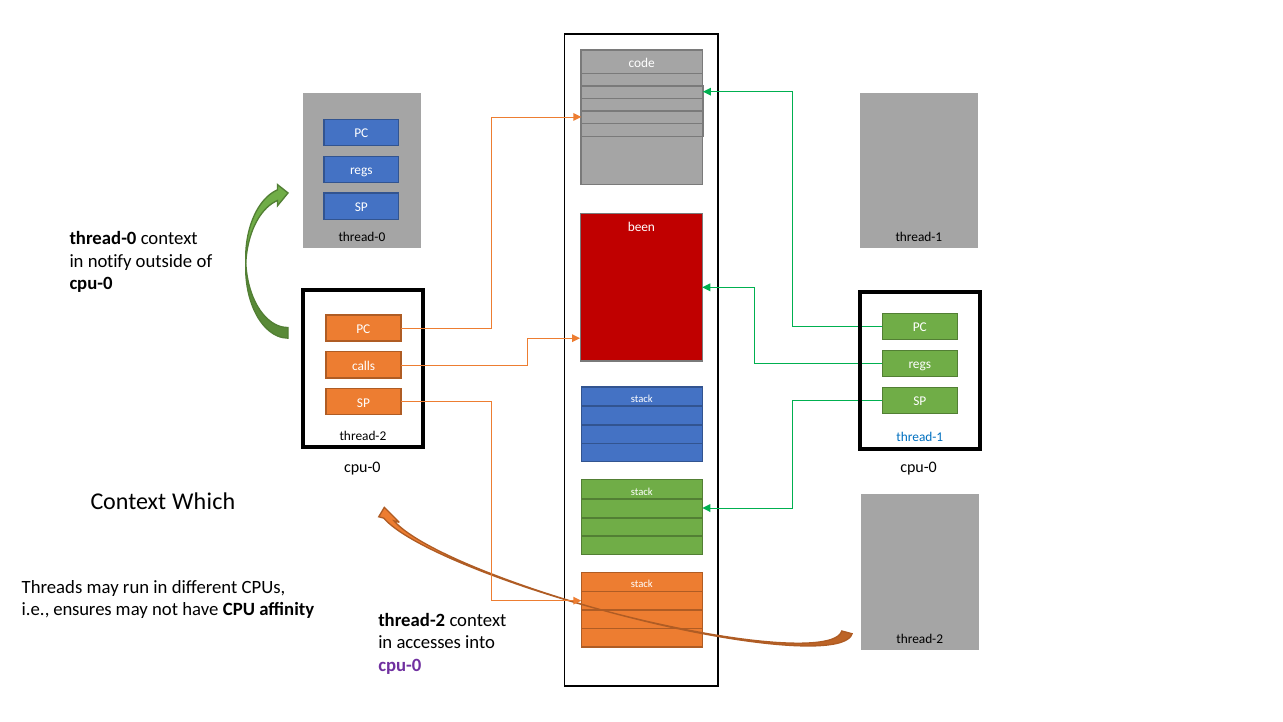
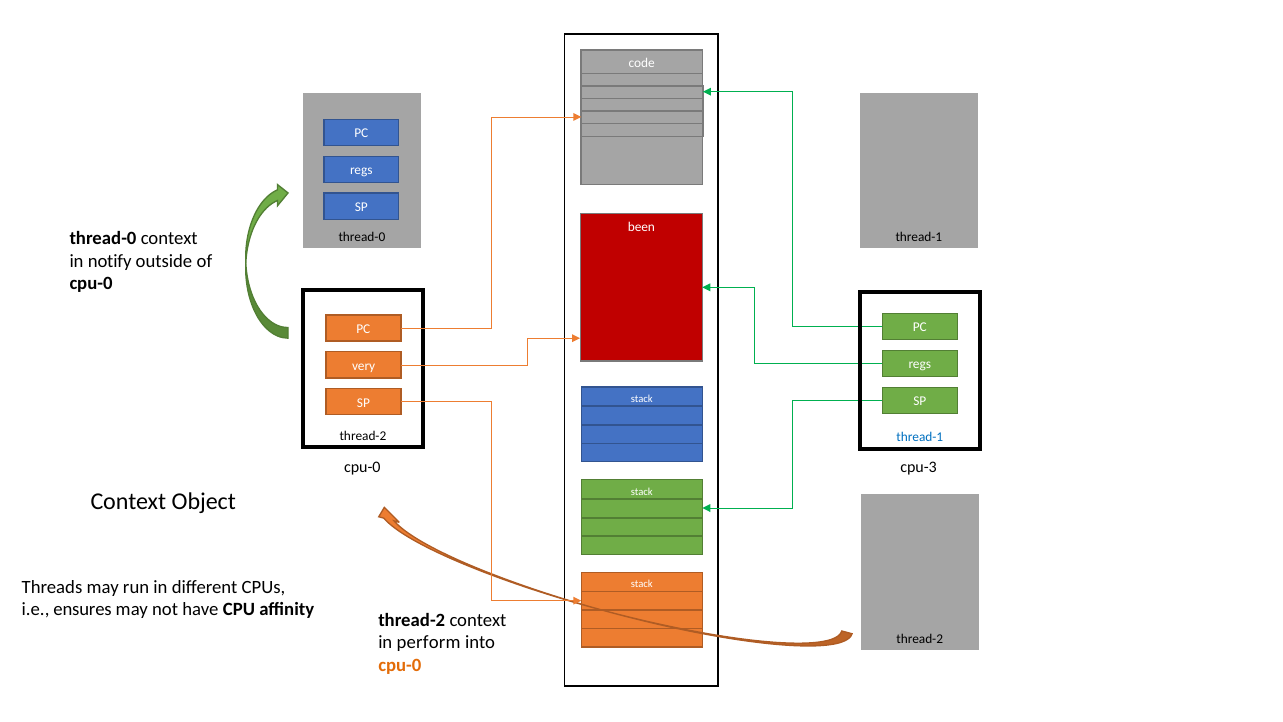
calls: calls -> very (364, 366)
cpu-0 cpu-0: cpu-0 -> cpu-3 (919, 467)
Which: Which -> Object (204, 501)
accesses: accesses -> perform (429, 642)
cpu-0 colour: purple -> orange (400, 665)
